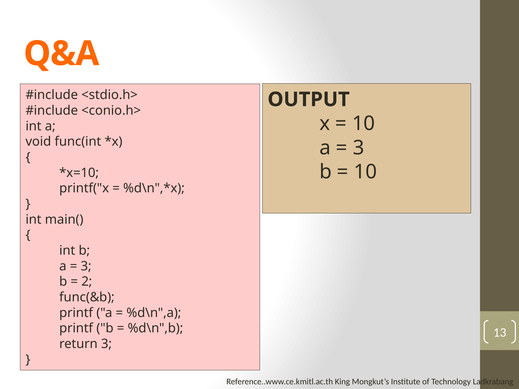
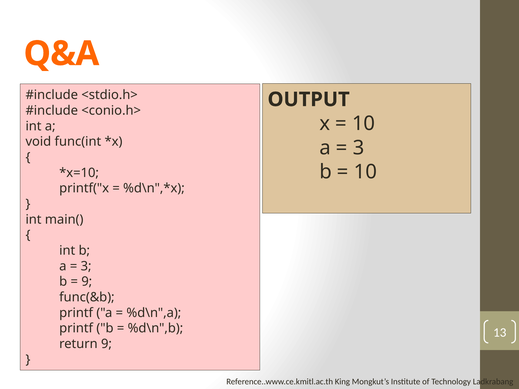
2: 2 -> 9 (87, 282)
return 3: 3 -> 9 (106, 344)
